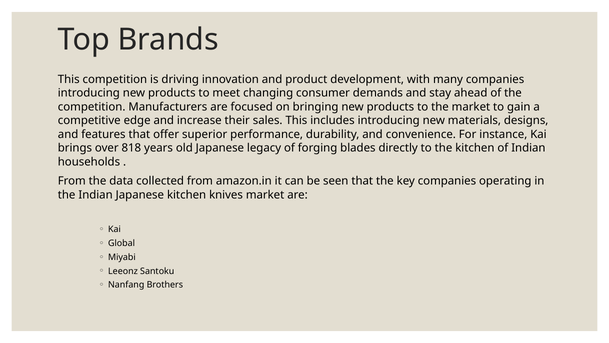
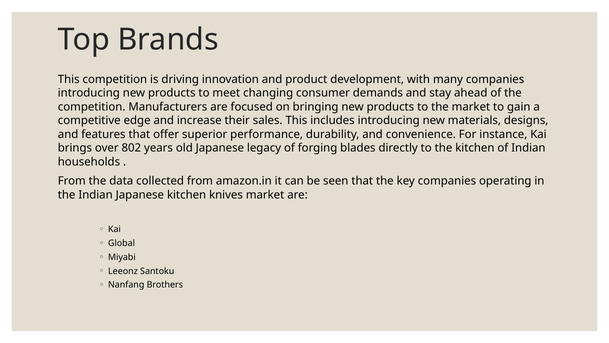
818: 818 -> 802 (131, 148)
